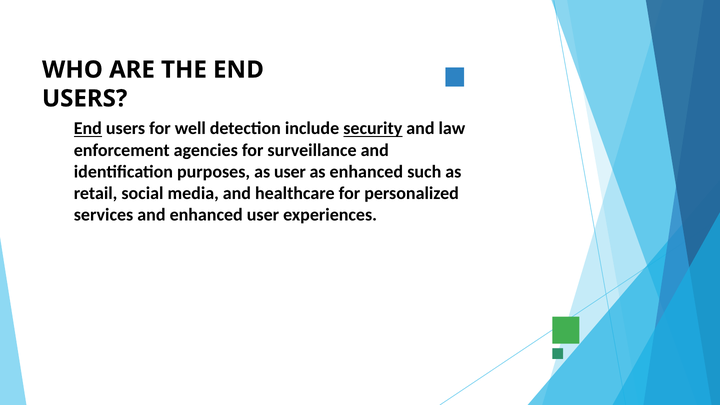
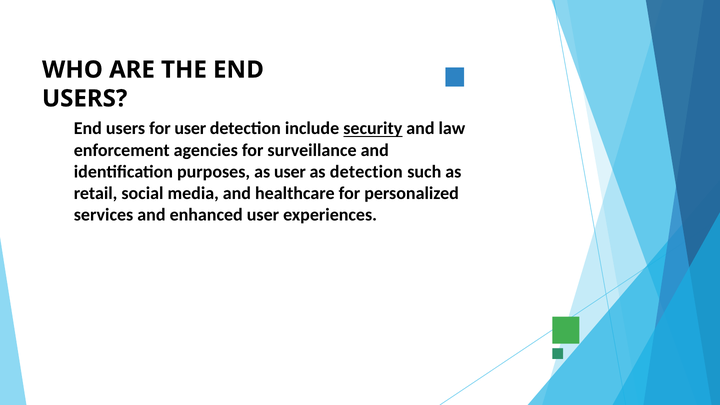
End underline: present -> none (88, 129)
for well: well -> user (190, 129)
as enhanced: enhanced -> detection (366, 172)
